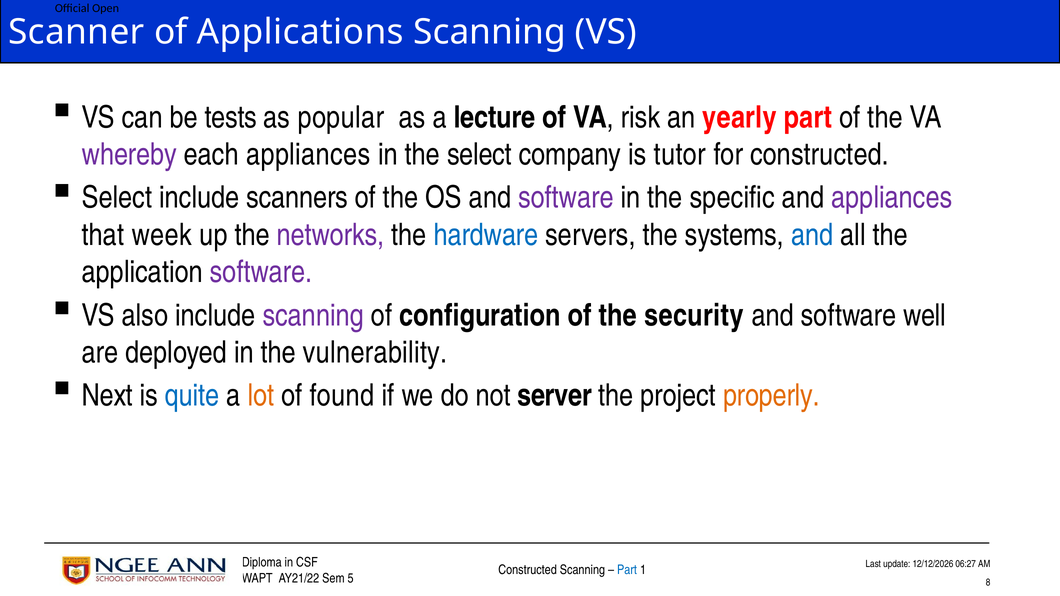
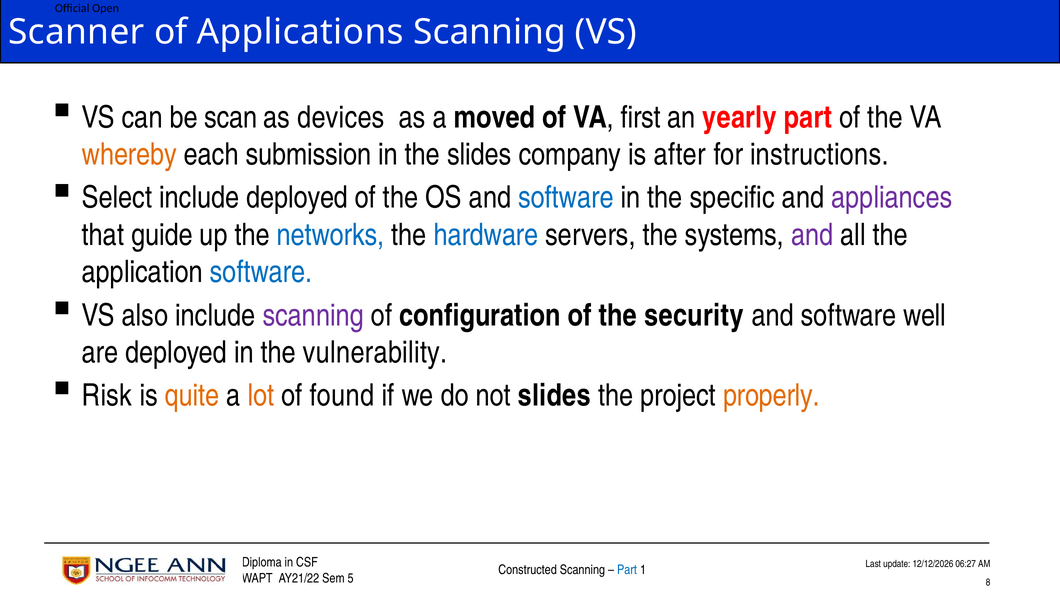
tests: tests -> scan (231, 117)
popular: popular -> devices (341, 117)
lecture: lecture -> moved (494, 117)
risk: risk -> first (641, 117)
whereby colour: purple -> orange (129, 155)
each appliances: appliances -> submission (308, 155)
the select: select -> slides (479, 155)
tutor: tutor -> after (680, 155)
for constructed: constructed -> instructions (819, 155)
include scanners: scanners -> deployed (297, 198)
software colour: purple -> blue (566, 198)
week: week -> guide (162, 235)
networks colour: purple -> blue (331, 235)
and colour: blue -> purple (812, 235)
software colour: purple -> blue (261, 272)
Next: Next -> Risk (107, 396)
quite colour: blue -> orange (192, 396)
not server: server -> slides (554, 396)
